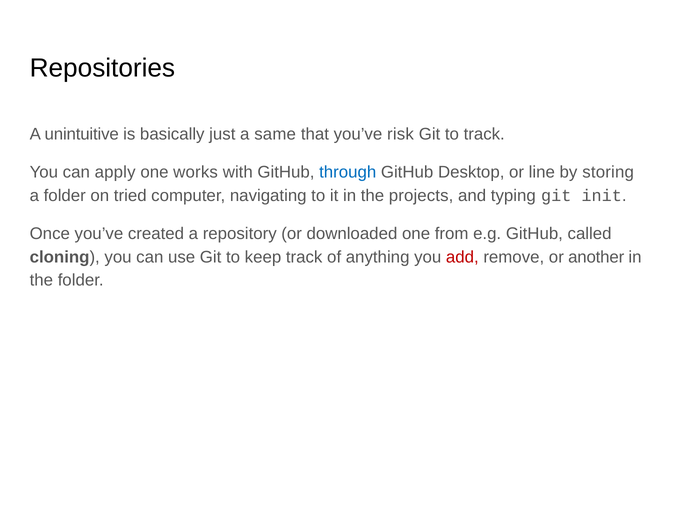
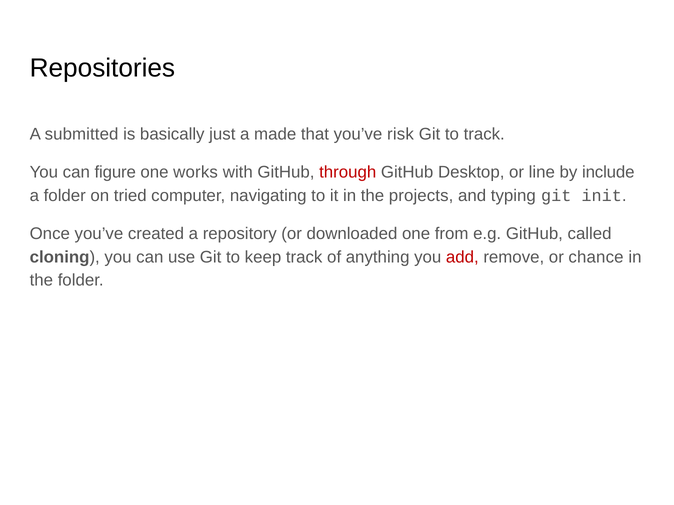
unintuitive: unintuitive -> submitted (82, 134)
same: same -> made (275, 134)
apply: apply -> figure (115, 173)
through colour: blue -> red (348, 173)
storing: storing -> include (608, 173)
another: another -> chance (596, 257)
